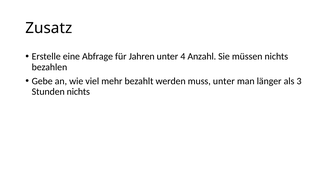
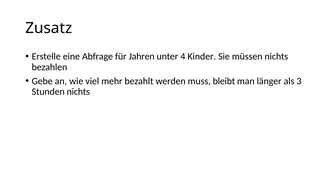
Anzahl: Anzahl -> Kinder (202, 56)
muss unter: unter -> bleibt (224, 81)
